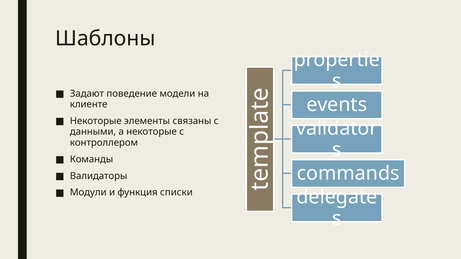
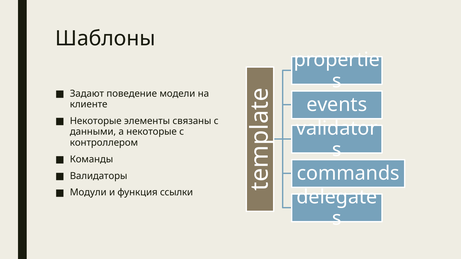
списки: списки -> ссылки (177, 193)
